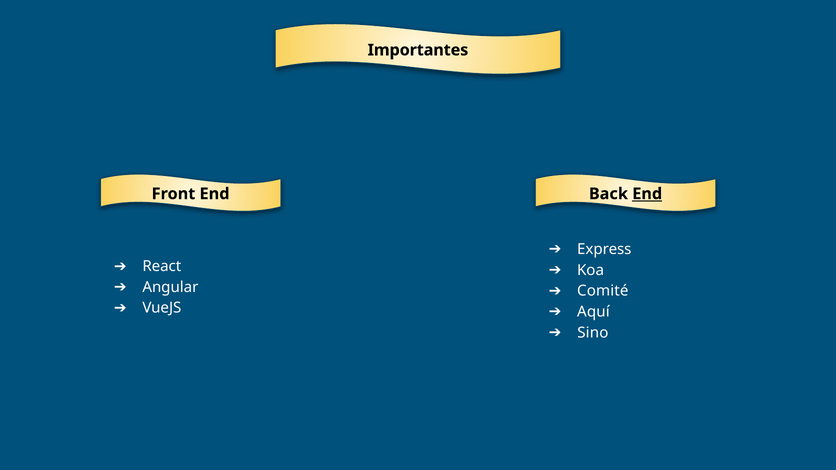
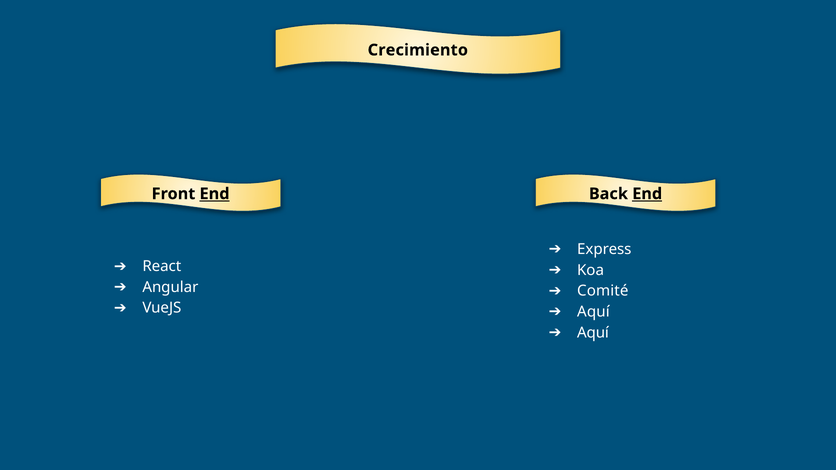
Importantes: Importantes -> Crecimiento (418, 50)
End underline: none -> present (215, 194)
Sino: Sino -> Aquí (593, 333)
